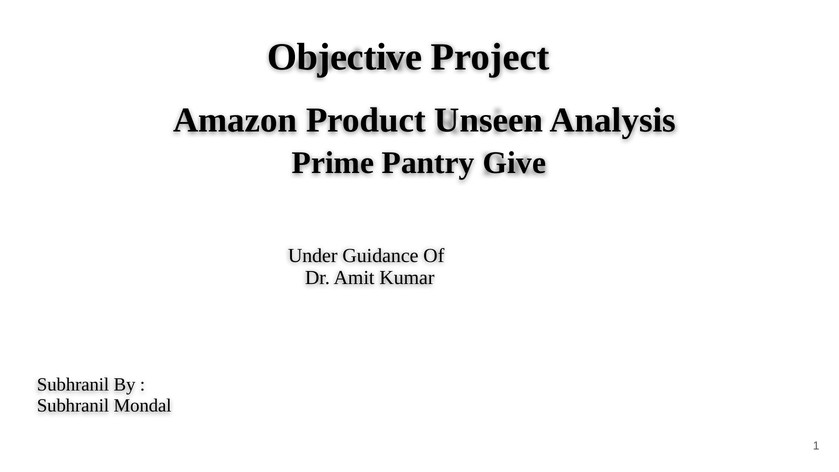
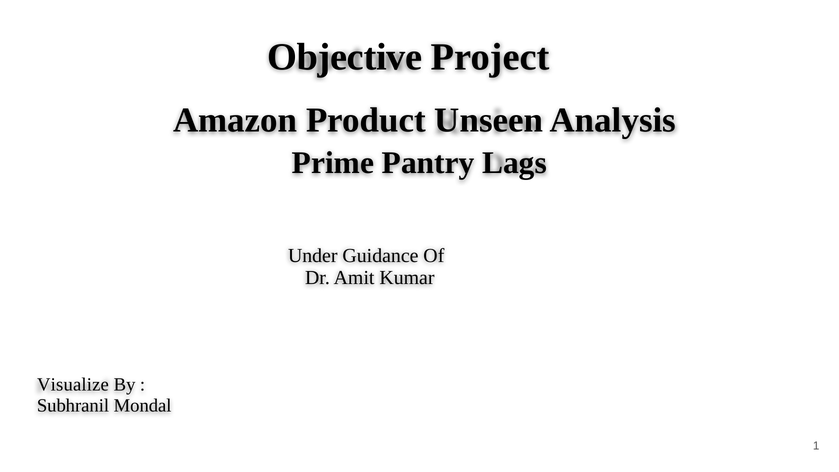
Give: Give -> Lags (515, 163)
Subhranil: Subhranil -> Visualize (73, 385)
